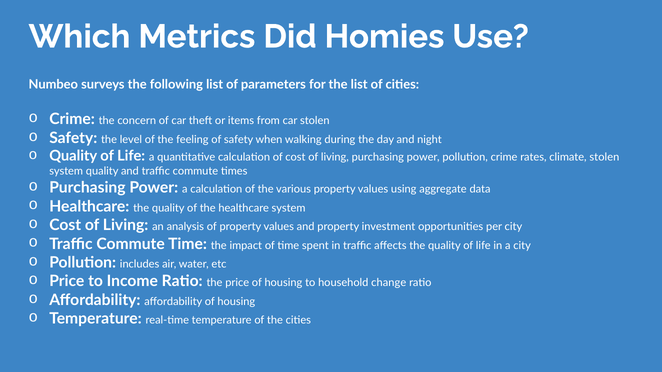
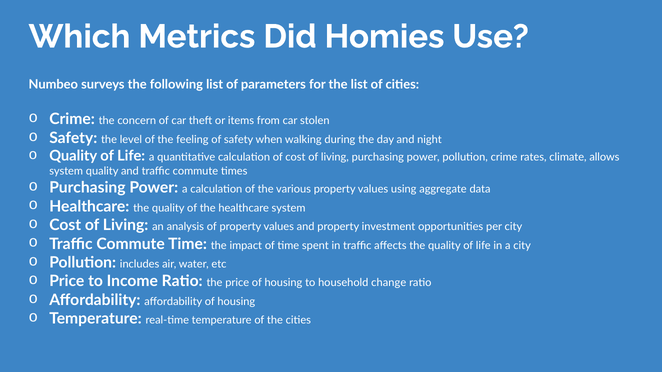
climate stolen: stolen -> allows (604, 158)
